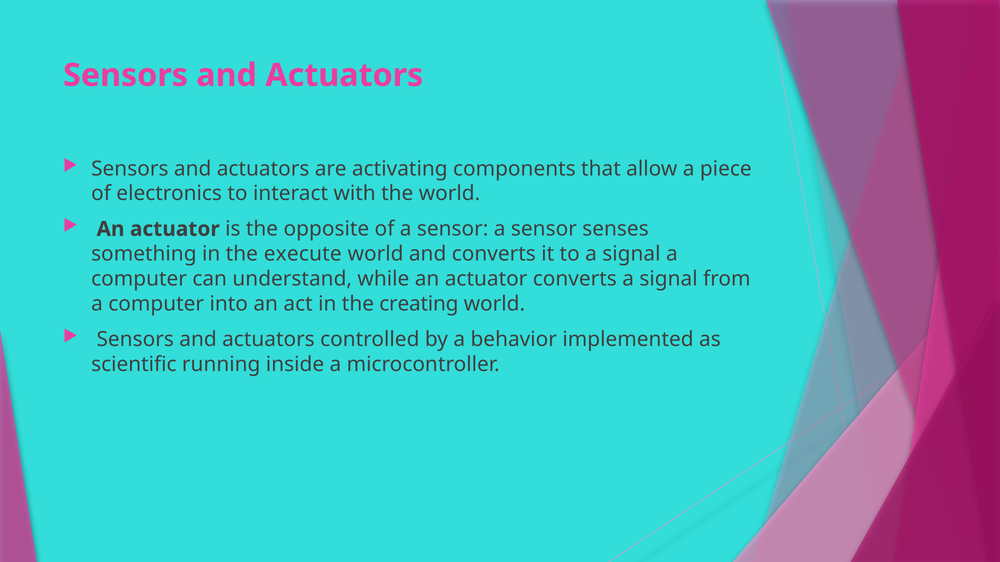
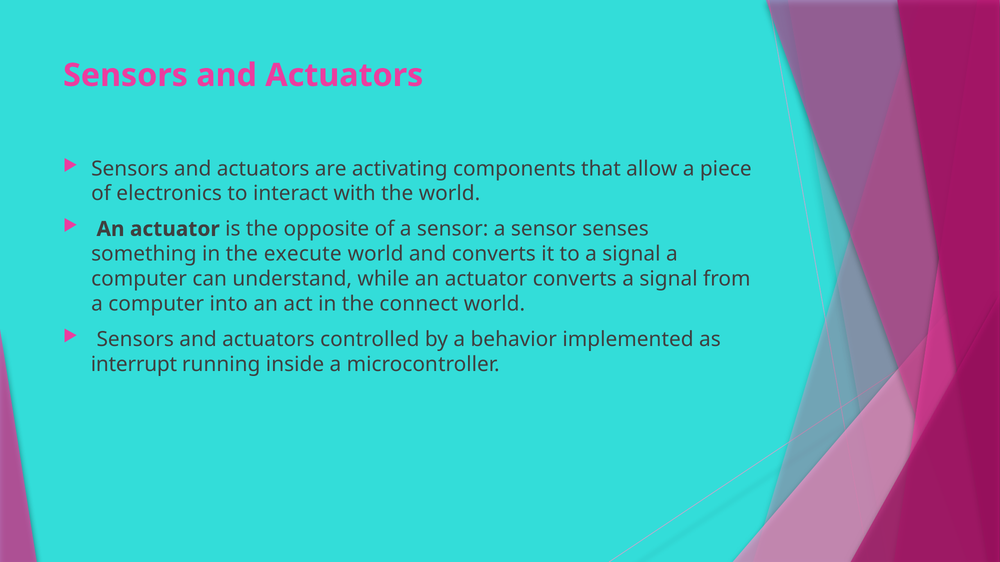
creating: creating -> connect (419, 304)
scientific: scientific -> interrupt (134, 365)
